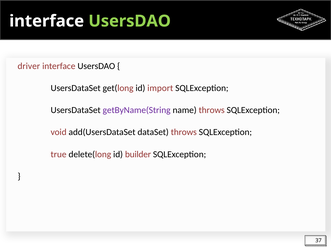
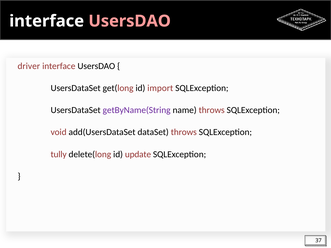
UsersDAO colour: light green -> pink (130, 21)
true: true -> tully (59, 154)
builder: builder -> update (138, 154)
